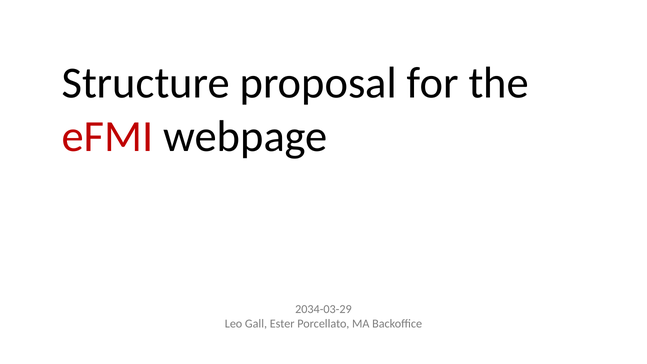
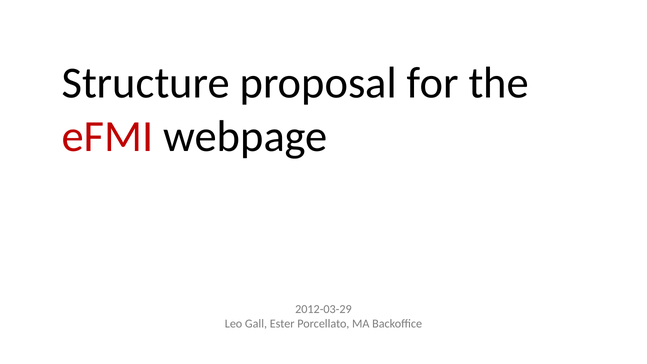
2034-03-29: 2034-03-29 -> 2012-03-29 (323, 309)
